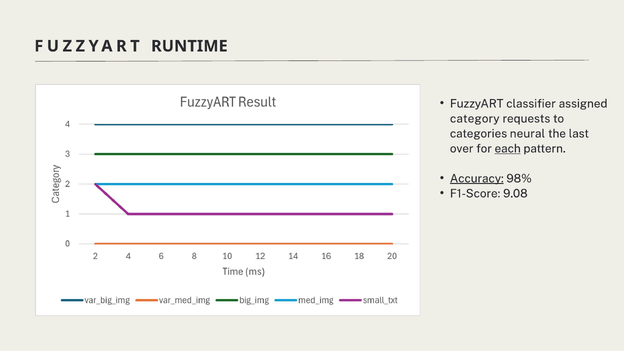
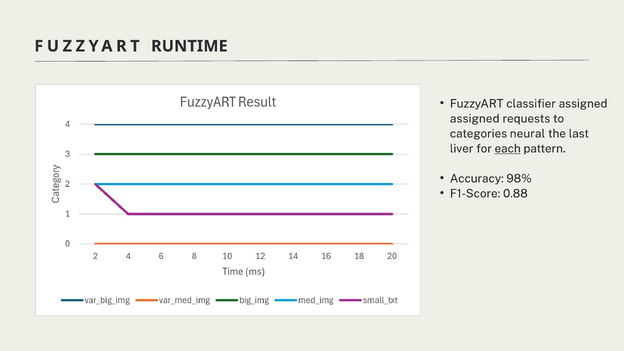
category: category -> assigned (475, 119)
over: over -> liver (462, 149)
Accuracy underline: present -> none (477, 179)
9.08: 9.08 -> 0.88 (515, 194)
